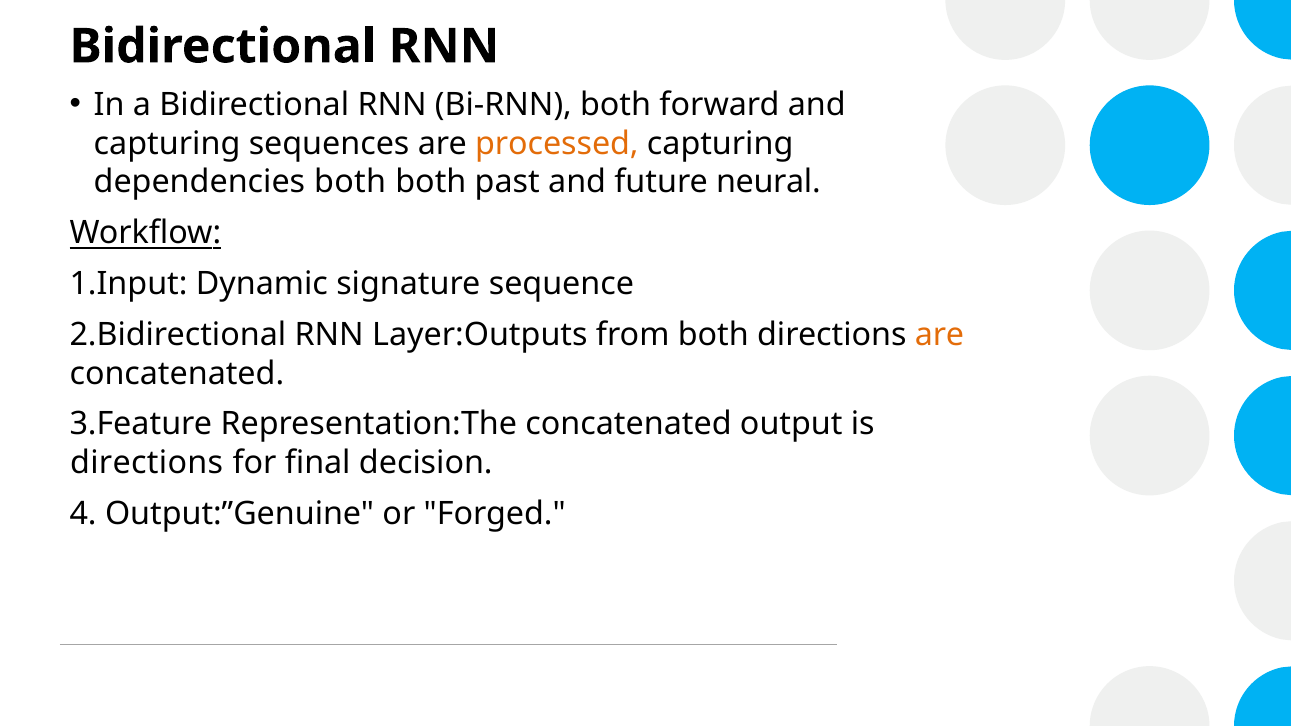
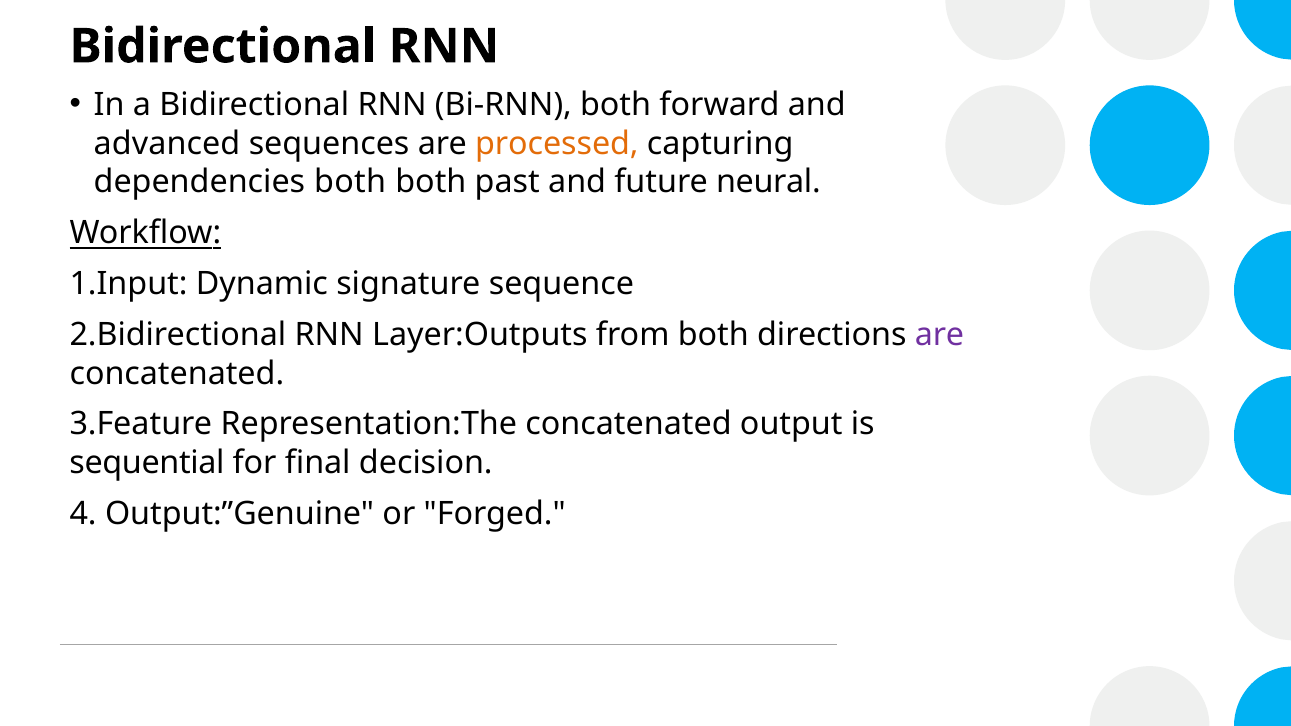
capturing: capturing -> advanced (167, 144)
are colour: orange -> purple (940, 335)
directions: directions -> sequential (147, 463)
